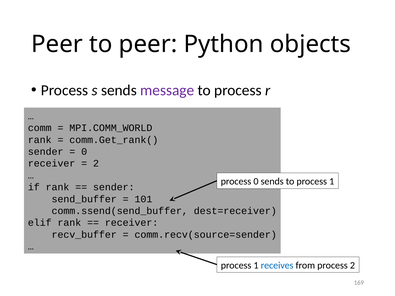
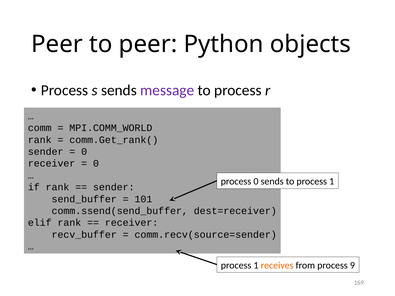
2: 2 -> 0 (96, 164)
receives colour: blue -> orange (277, 266)
process 2: 2 -> 9 (352, 266)
